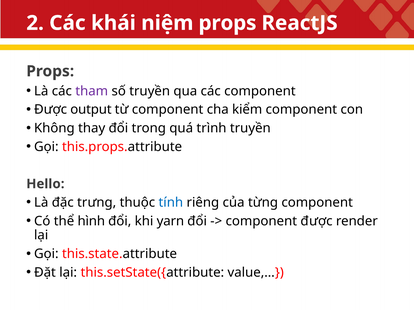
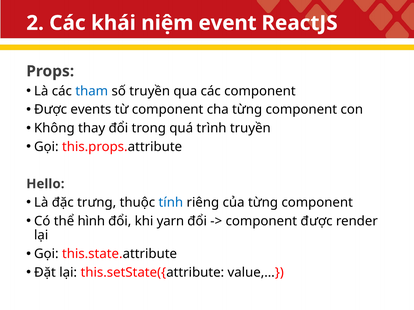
niệm props: props -> event (228, 23)
tham colour: purple -> blue (92, 91)
output: output -> events (91, 110)
cha kiểm: kiểm -> từng (247, 110)
